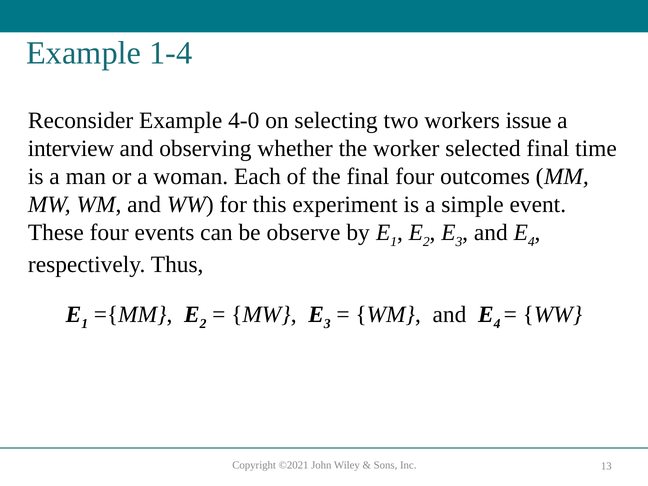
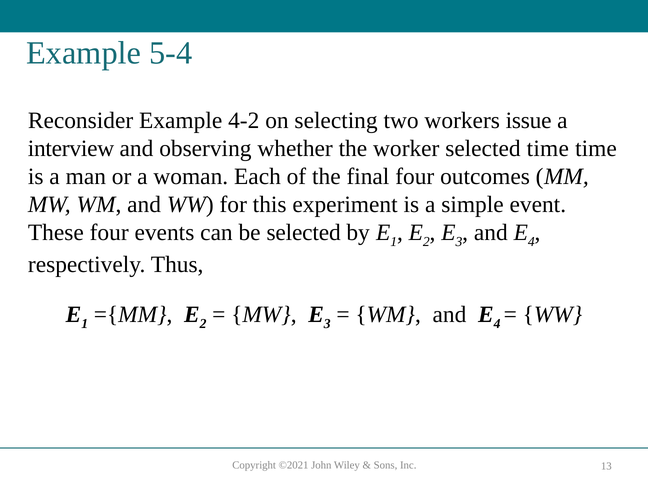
1-4: 1-4 -> 5-4 (171, 53)
4-0: 4-0 -> 4-2 (244, 120)
selected final: final -> time (548, 148)
be observe: observe -> selected (304, 233)
